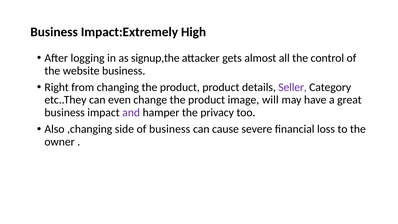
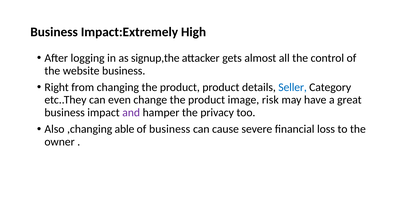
Seller colour: purple -> blue (293, 87)
will: will -> risk (270, 100)
side: side -> able (124, 129)
